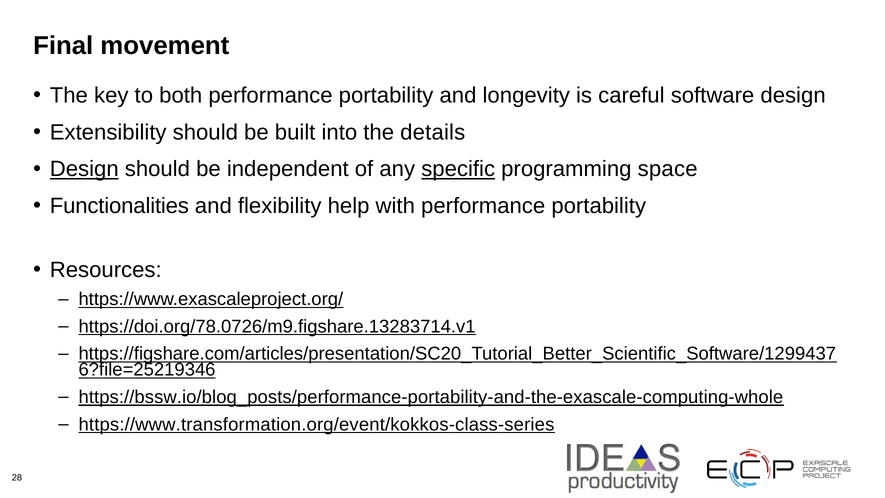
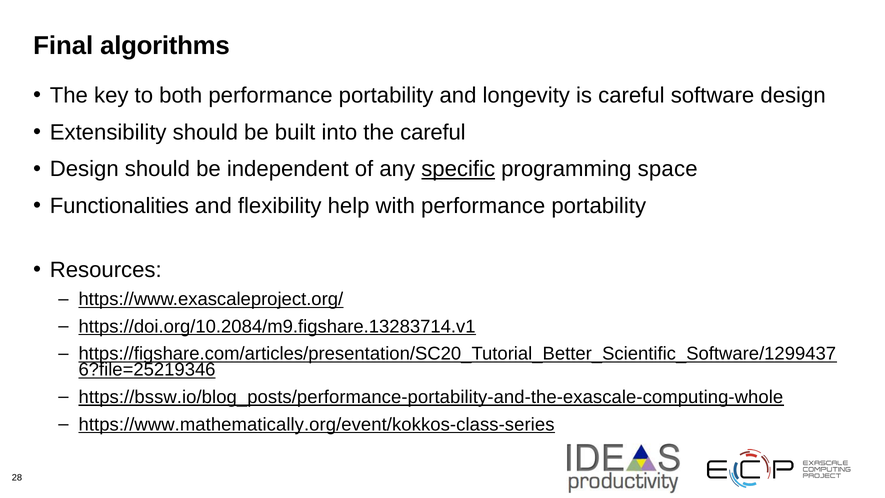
movement: movement -> algorithms (165, 46)
the details: details -> careful (433, 132)
Design underline: present -> none (84, 169)
https://doi.org/78.0726/m9.figshare.13283714.v1: https://doi.org/78.0726/m9.figshare.13283714.v1 -> https://doi.org/10.2084/m9.figshare.13283714.v1 (277, 327)
https://www.transformation.org/event/kokkos-class-series: https://www.transformation.org/event/kokkos-class-series -> https://www.mathematically.org/event/kokkos-class-series (317, 424)
